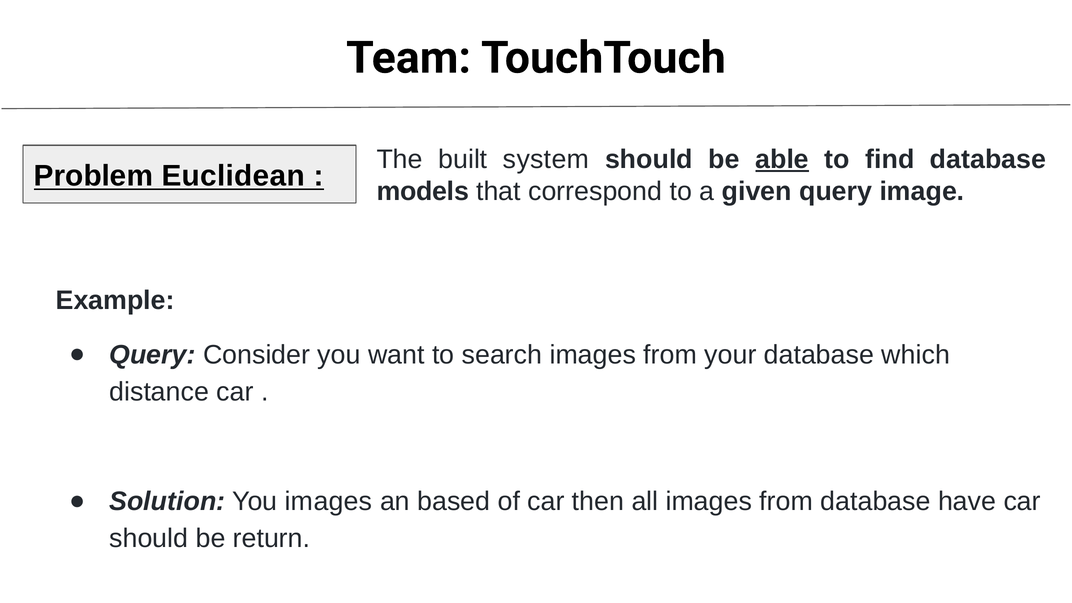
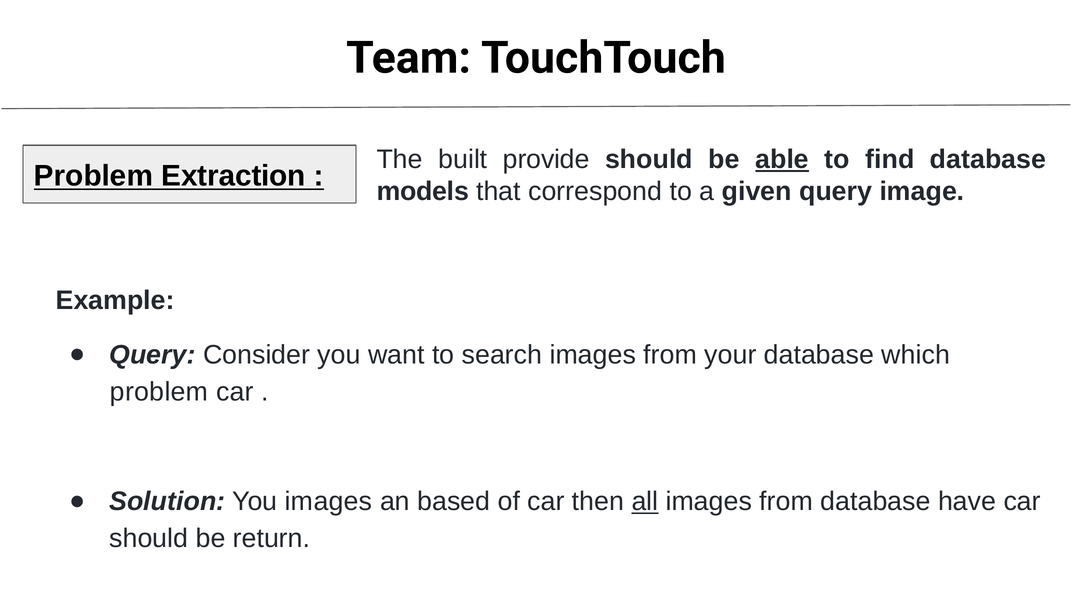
system: system -> provide (546, 159)
Euclidean: Euclidean -> Extraction (234, 176)
distance: distance -> problem (159, 392)
all underline: none -> present (645, 502)
